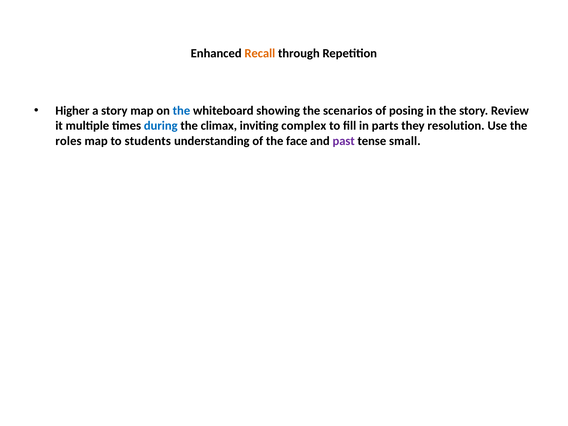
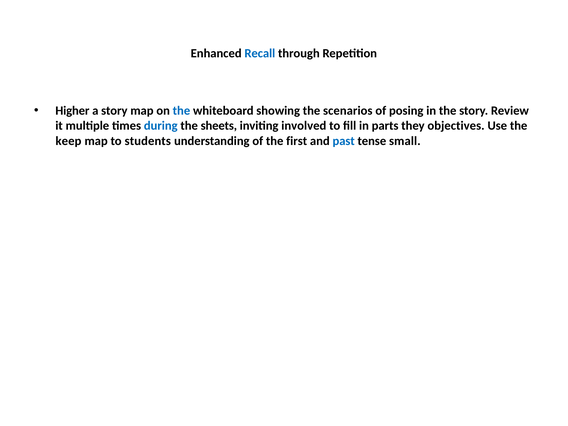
Recall colour: orange -> blue (260, 53)
climax: climax -> sheets (219, 126)
complex: complex -> involved (304, 126)
resolution: resolution -> objectives (456, 126)
roles: roles -> keep (68, 141)
face: face -> first (297, 141)
past colour: purple -> blue (344, 141)
